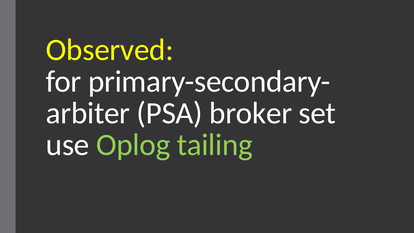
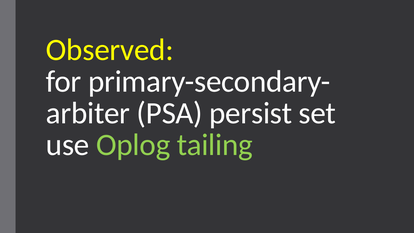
broker: broker -> persist (251, 113)
